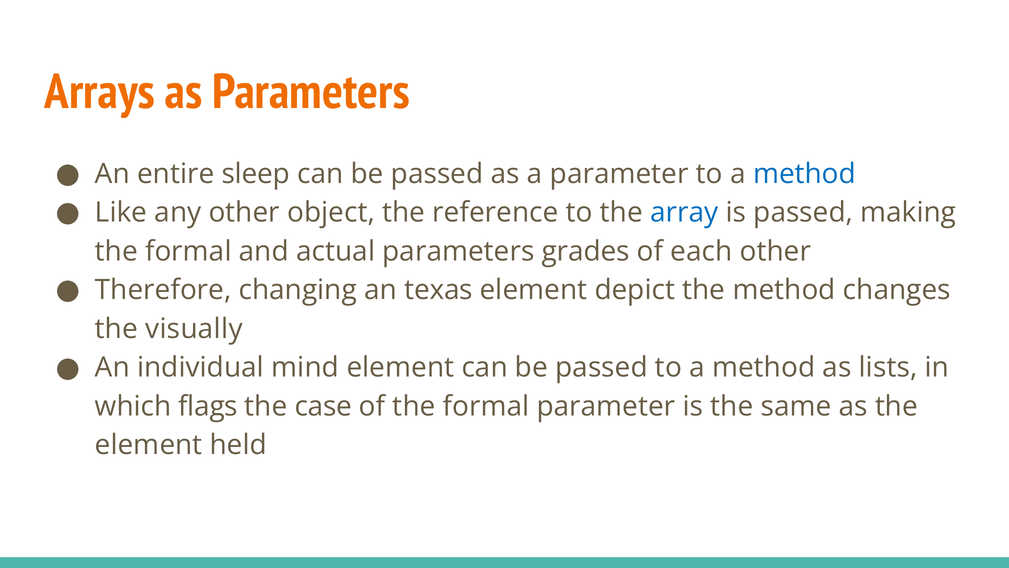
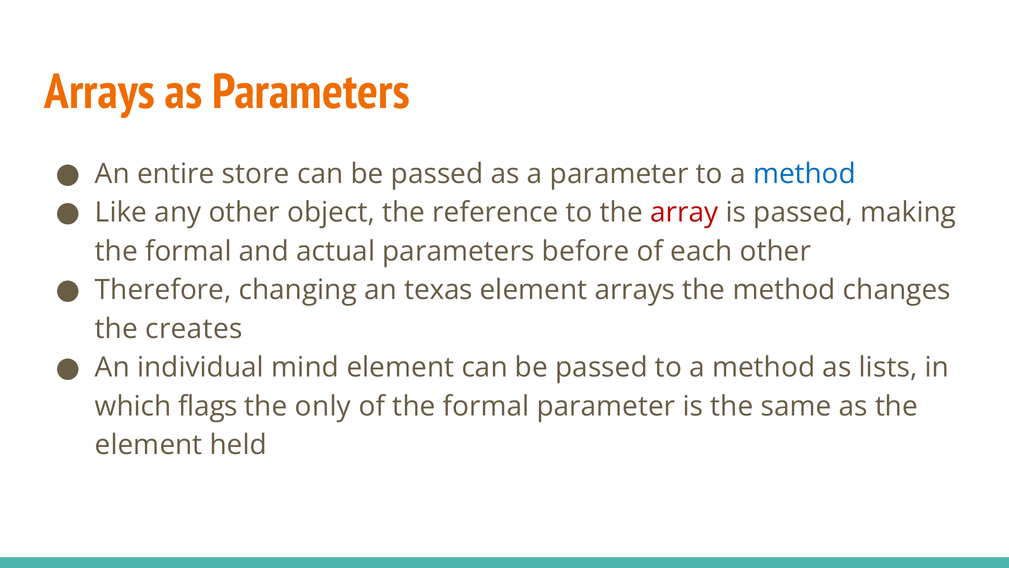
sleep: sleep -> store (256, 174)
array colour: blue -> red (684, 212)
grades: grades -> before (586, 251)
element depict: depict -> arrays (635, 290)
visually: visually -> creates (194, 329)
case: case -> only (323, 406)
